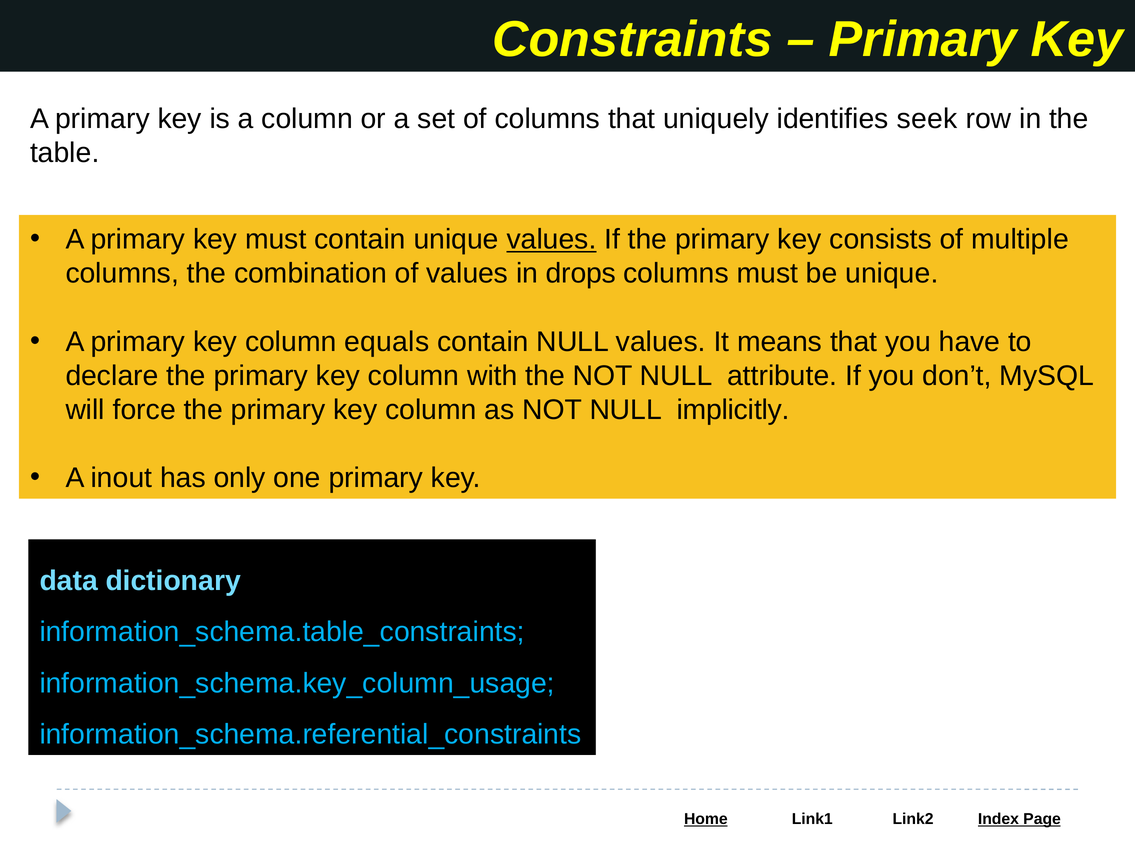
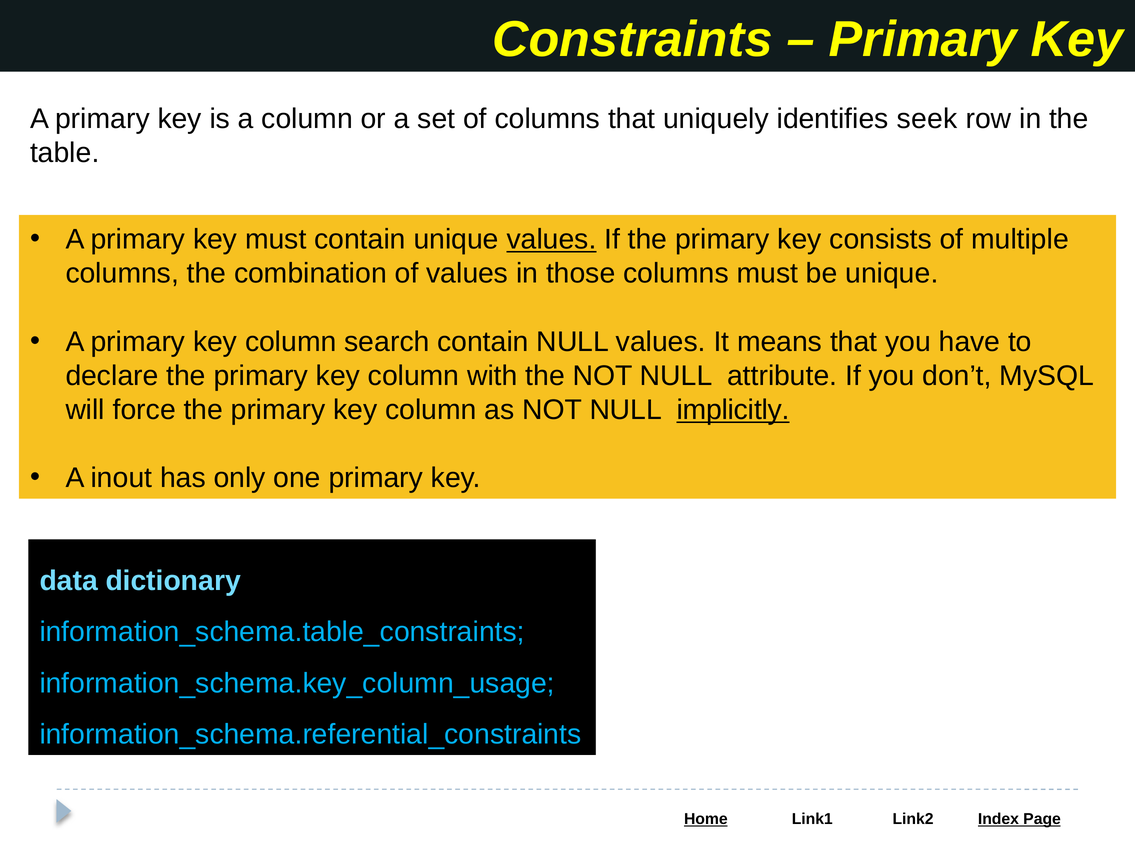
drops: drops -> those (581, 273)
equals: equals -> search (387, 341)
implicitly underline: none -> present (733, 410)
